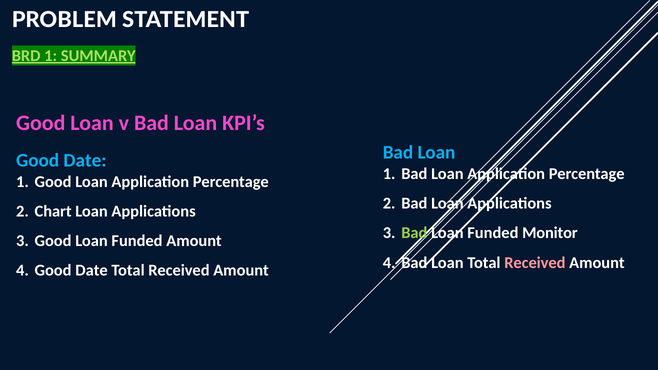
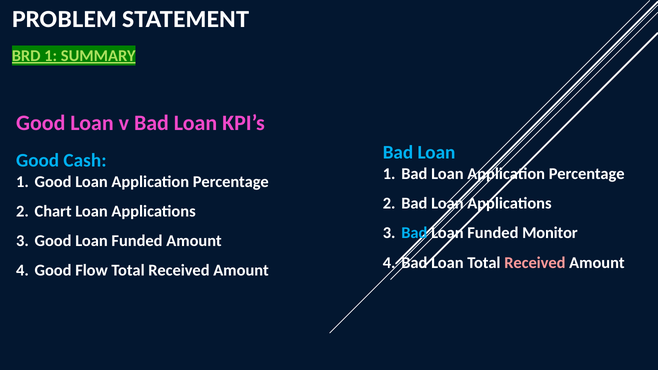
Date: Date -> Cash (85, 161)
Bad colour: light green -> light blue (414, 233)
Date: Date -> Flow (92, 271)
